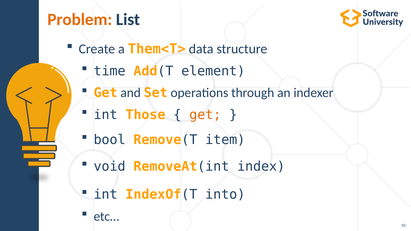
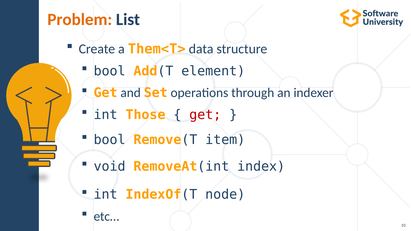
time: time -> bool (110, 71)
get colour: orange -> red (205, 115)
into: into -> node (225, 195)
